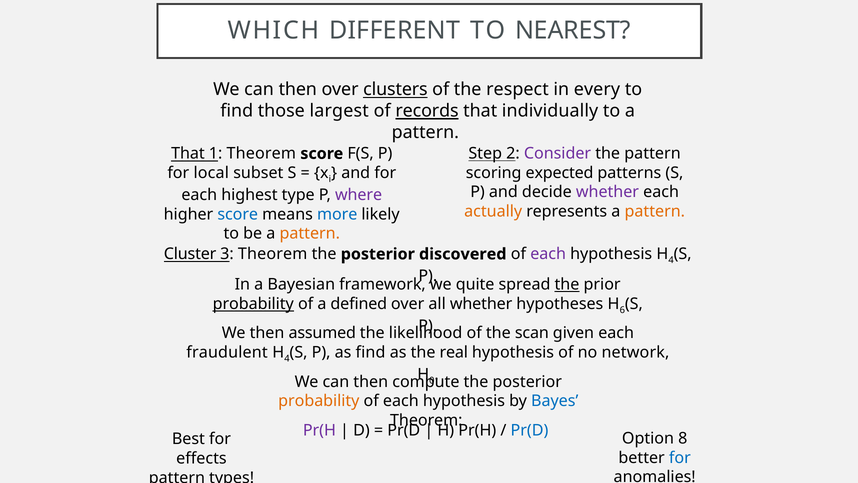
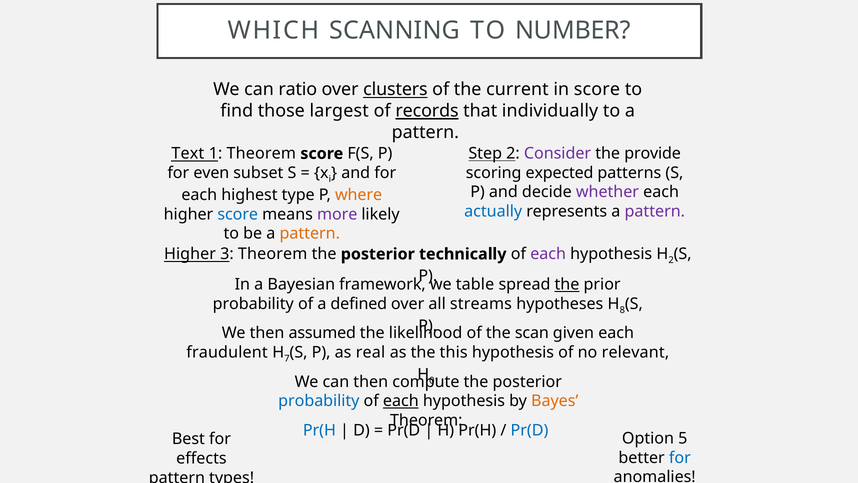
DIFFERENT: DIFFERENT -> SCANNING (395, 31)
NEAREST: NEAREST -> NUMBER (573, 31)
then: then -> ratio (298, 89)
respect: respect -> current (517, 89)
in every: every -> score (597, 89)
the pattern: pattern -> provide (653, 153)
That: That -> Text (188, 153)
local: local -> even (211, 173)
where colour: purple -> orange (359, 195)
actually colour: orange -> blue (493, 211)
pattern colour: orange -> purple (655, 211)
more colour: blue -> purple (337, 214)
Cluster: Cluster -> Higher (190, 254)
discovered: discovered -> technically (463, 254)
hypothesis H 4: 4 -> 2 (671, 260)
quite: quite -> table (475, 284)
probability underline: present -> none (253, 304)
all whether: whether -> streams (481, 304)
6: 6 -> 8 (622, 310)
4: 4 -> 7 (287, 358)
as find: find -> real (370, 352)
real: real -> this (454, 352)
network: network -> relevant (635, 352)
probability colour: orange -> blue (319, 401)
each underline: none -> present (401, 401)
Bayes colour: blue -> orange (555, 401)
Pr(H colour: purple -> blue (319, 430)
8: 8 -> 5 (683, 438)
